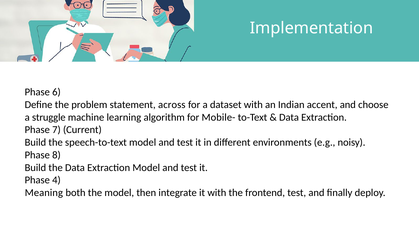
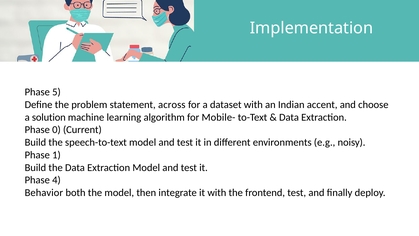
6: 6 -> 5 (56, 92)
struggle: struggle -> solution (49, 117)
7: 7 -> 0 (56, 130)
8: 8 -> 1 (56, 155)
Meaning: Meaning -> Behavior (44, 192)
